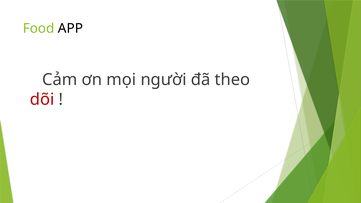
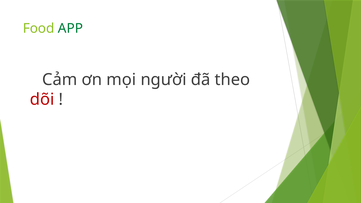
APP colour: black -> green (70, 28)
